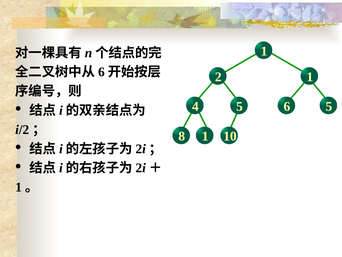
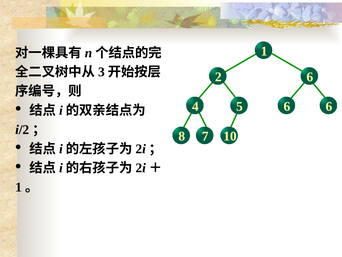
6: 6 -> 3 (101, 72)
2 1: 1 -> 6 (310, 77)
6 5: 5 -> 6 (329, 106)
8 1: 1 -> 7 (205, 136)
